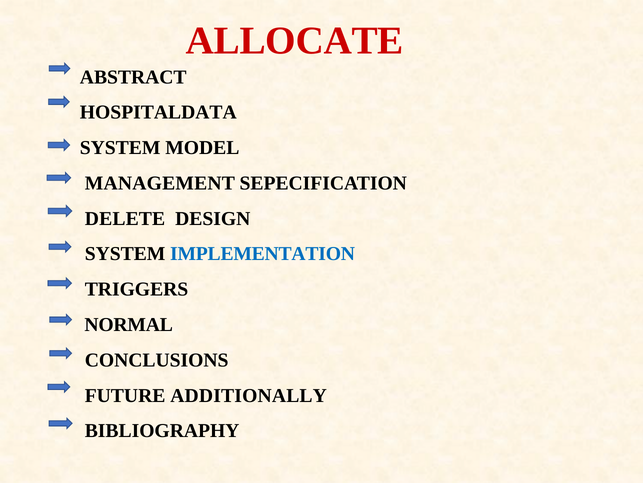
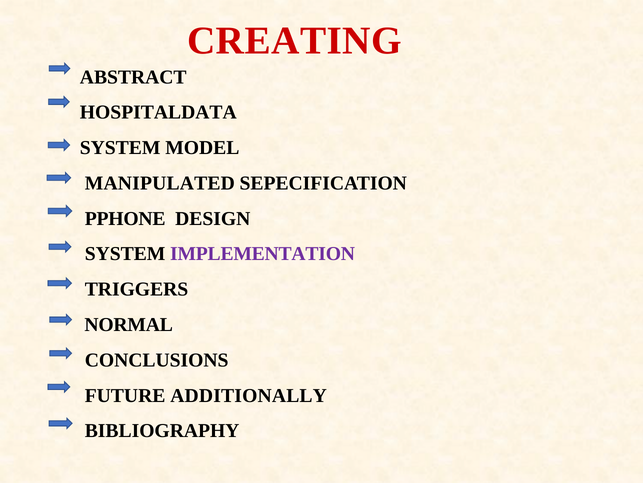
ALLOCATE: ALLOCATE -> CREATING (294, 41)
MANAGEMENT: MANAGEMENT -> MANIPULATED (160, 183)
DELETE: DELETE -> PPHONE (125, 218)
IMPLEMENTATION colour: blue -> purple (263, 254)
